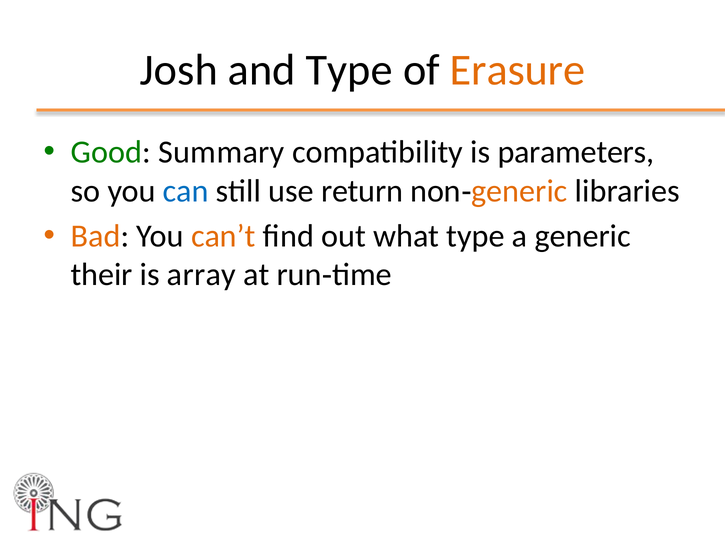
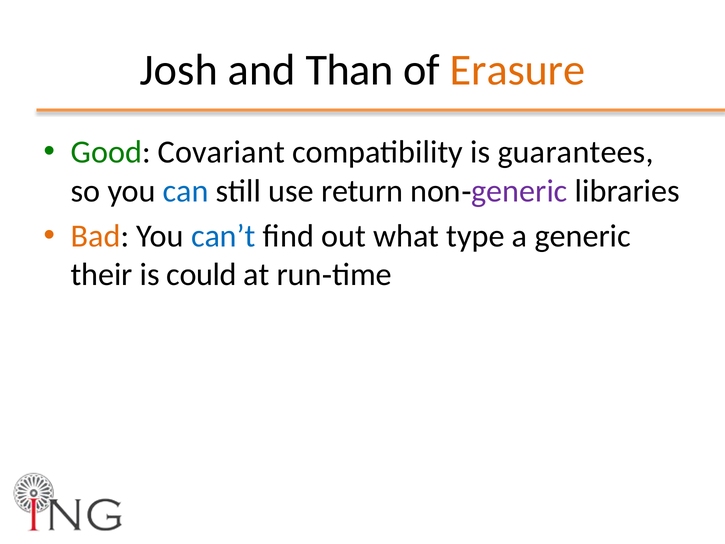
and Type: Type -> Than (350, 70)
Summary: Summary -> Covariant (221, 152)
parameters: parameters -> guarantees (576, 152)
generic colour: orange -> purple (519, 191)
can’t colour: orange -> blue (223, 236)
array: array -> could (202, 275)
